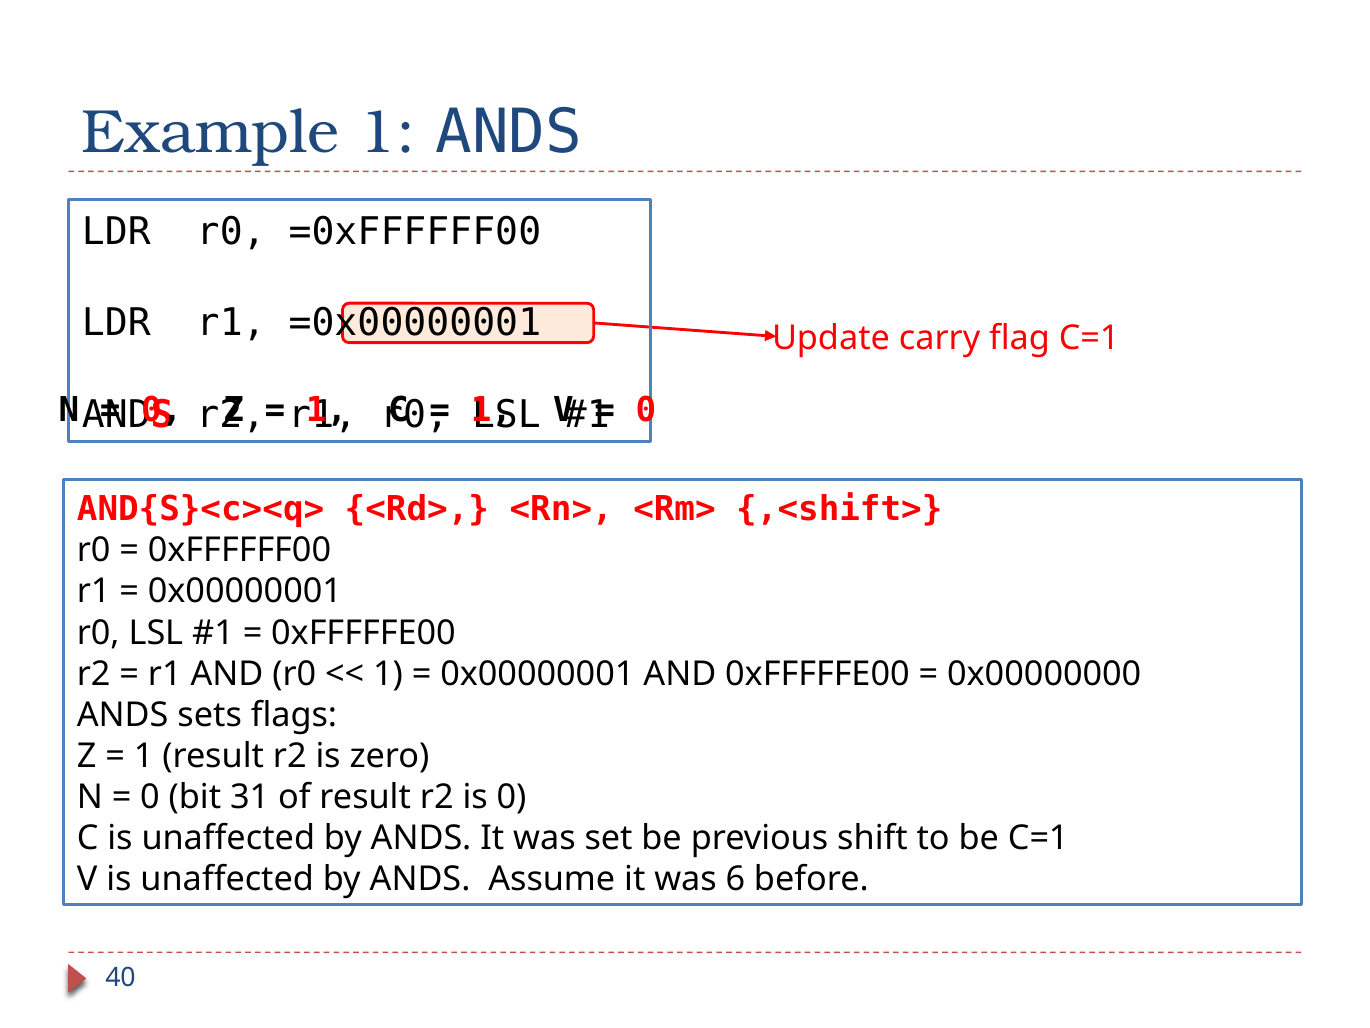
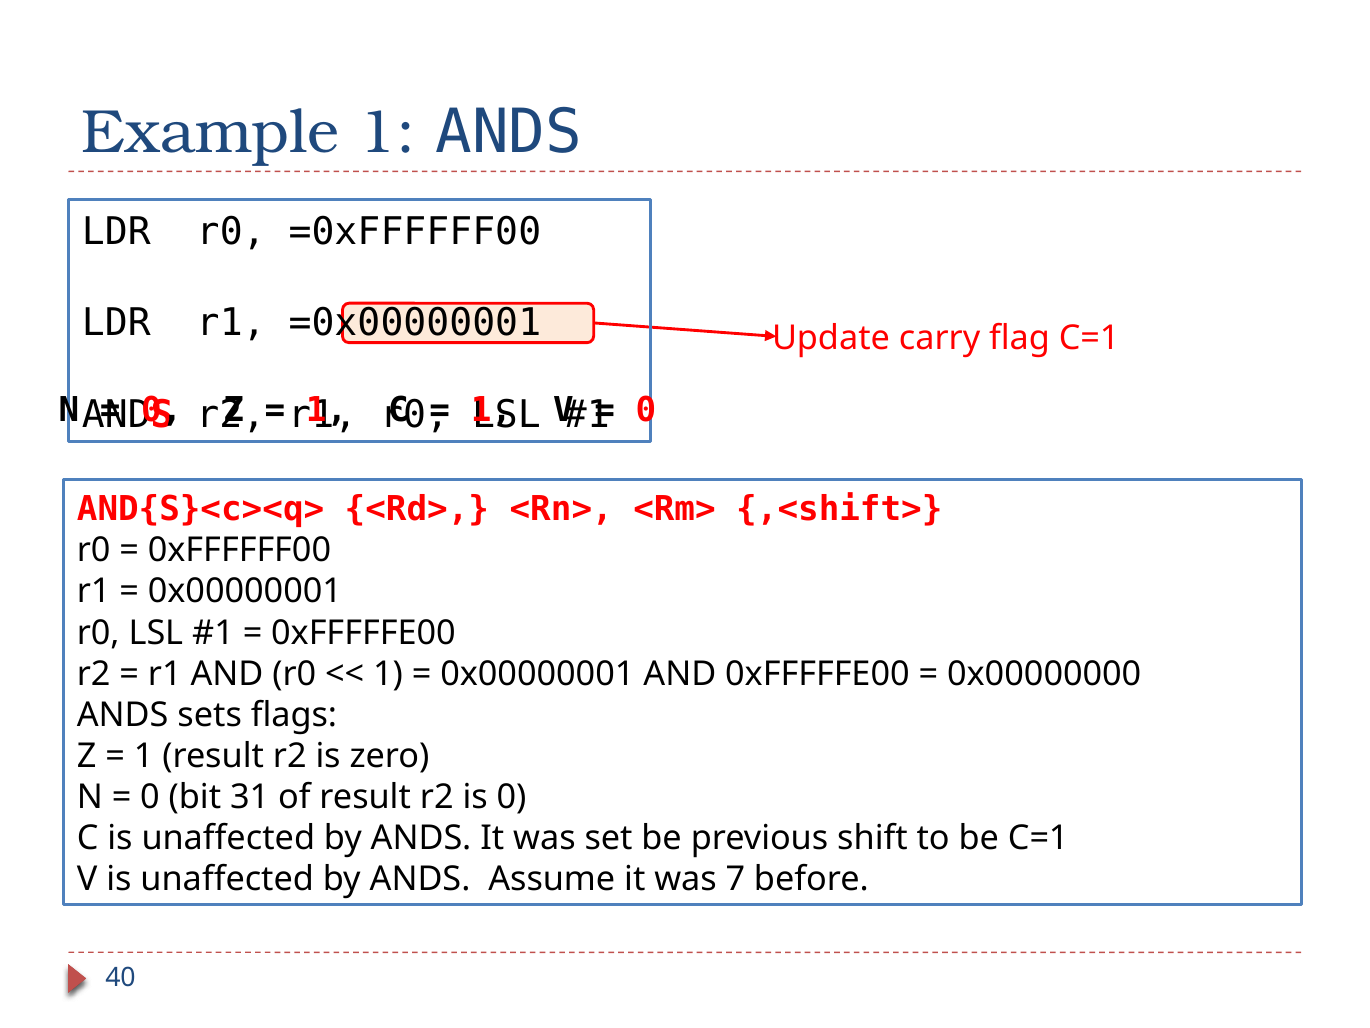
6: 6 -> 7 (735, 879)
